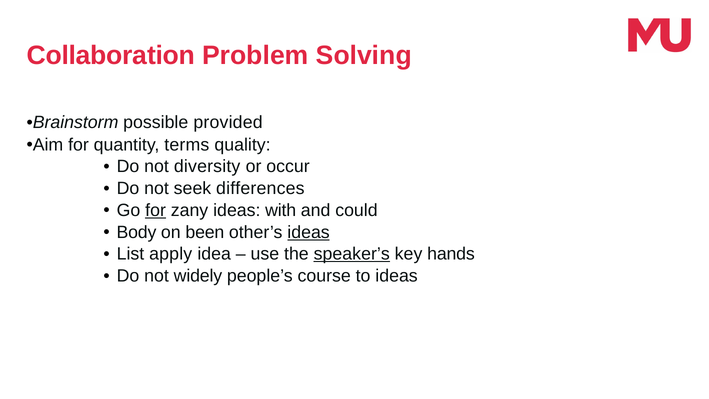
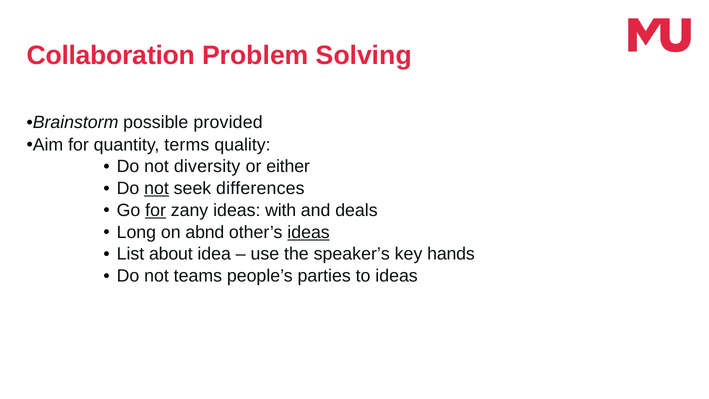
occur: occur -> either (288, 166)
not underline: none -> present (157, 188)
could: could -> deals (356, 210)
Body: Body -> Long (136, 232)
been: been -> abnd (205, 232)
apply: apply -> about (171, 254)
speaker’s underline: present -> none (352, 254)
widely: widely -> teams (198, 276)
course: course -> parties (324, 276)
